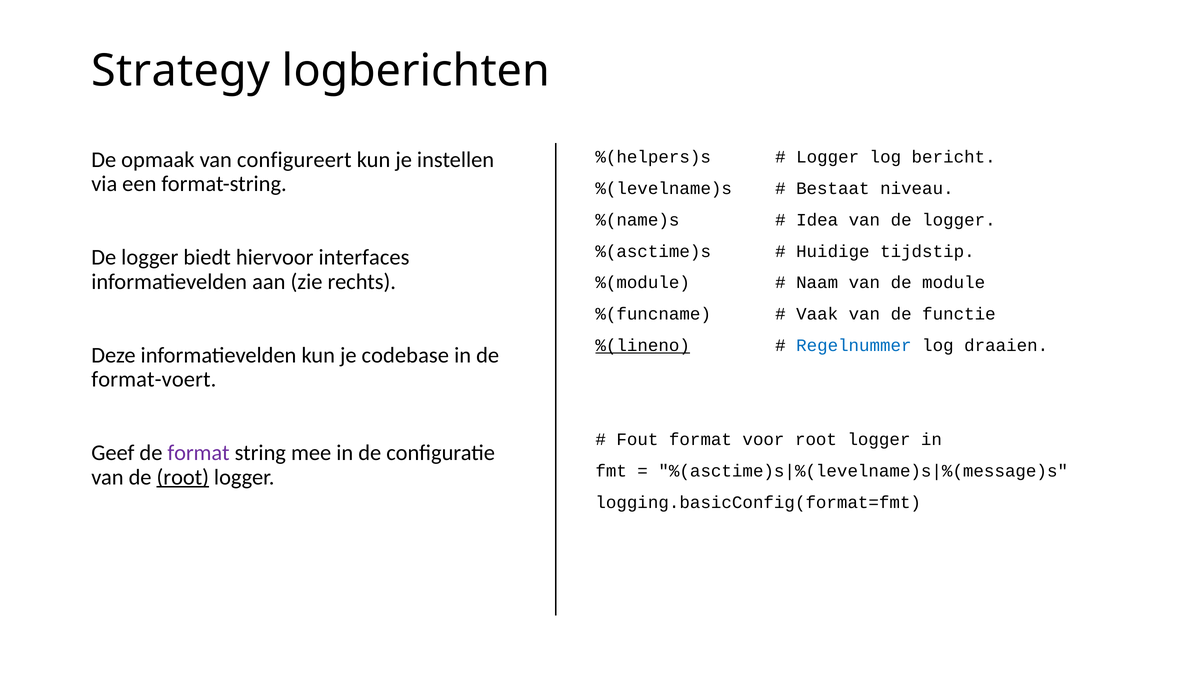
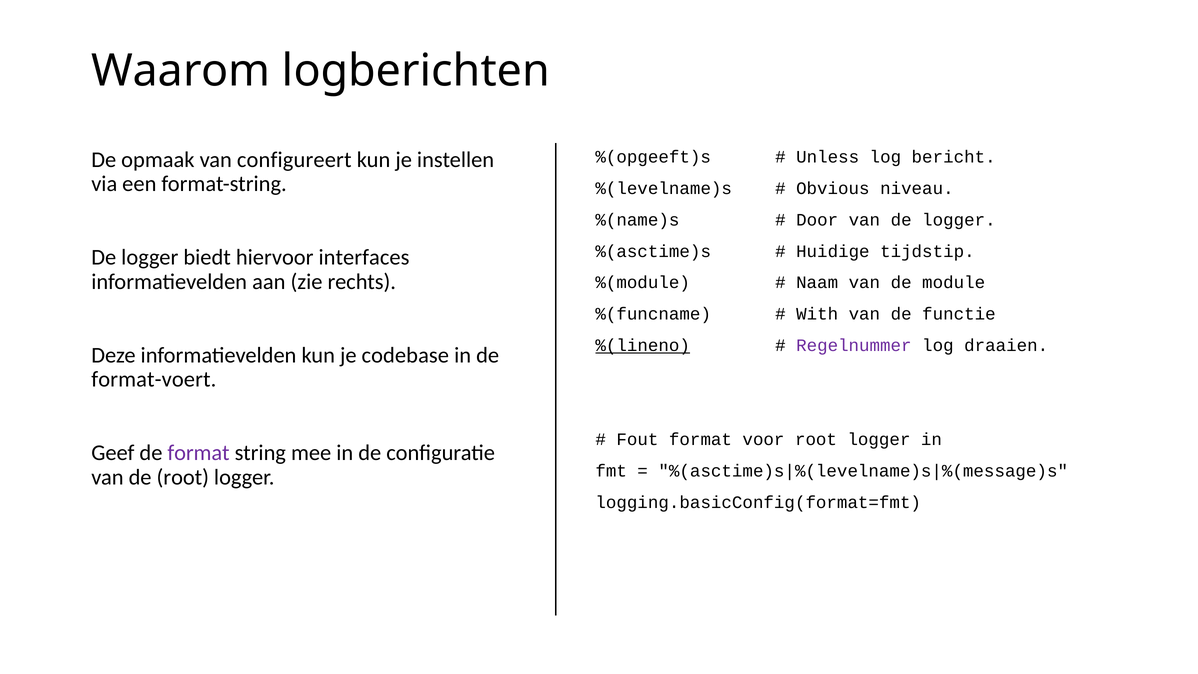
Strategy: Strategy -> Waarom (181, 71)
%(helpers)s: %(helpers)s -> %(opgeeft)s (653, 157)
Logger: Logger -> Unless (828, 157)
Bestaat: Bestaat -> Obvious (833, 188)
Idea: Idea -> Door (817, 220)
Vaak: Vaak -> With (817, 314)
Regelnummer colour: blue -> purple (854, 345)
root underline: present -> none (183, 477)
